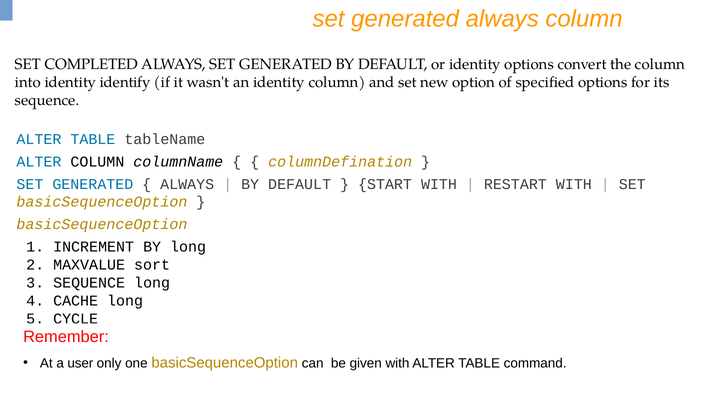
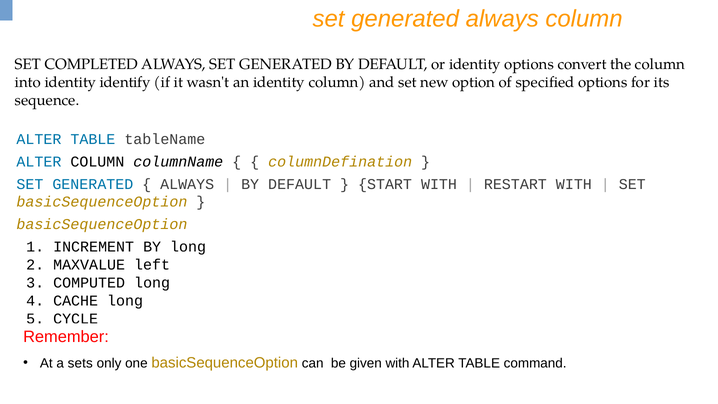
sort: sort -> left (152, 265)
SEQUENCE: SEQUENCE -> COMPUTED (89, 283)
user: user -> sets (80, 363)
